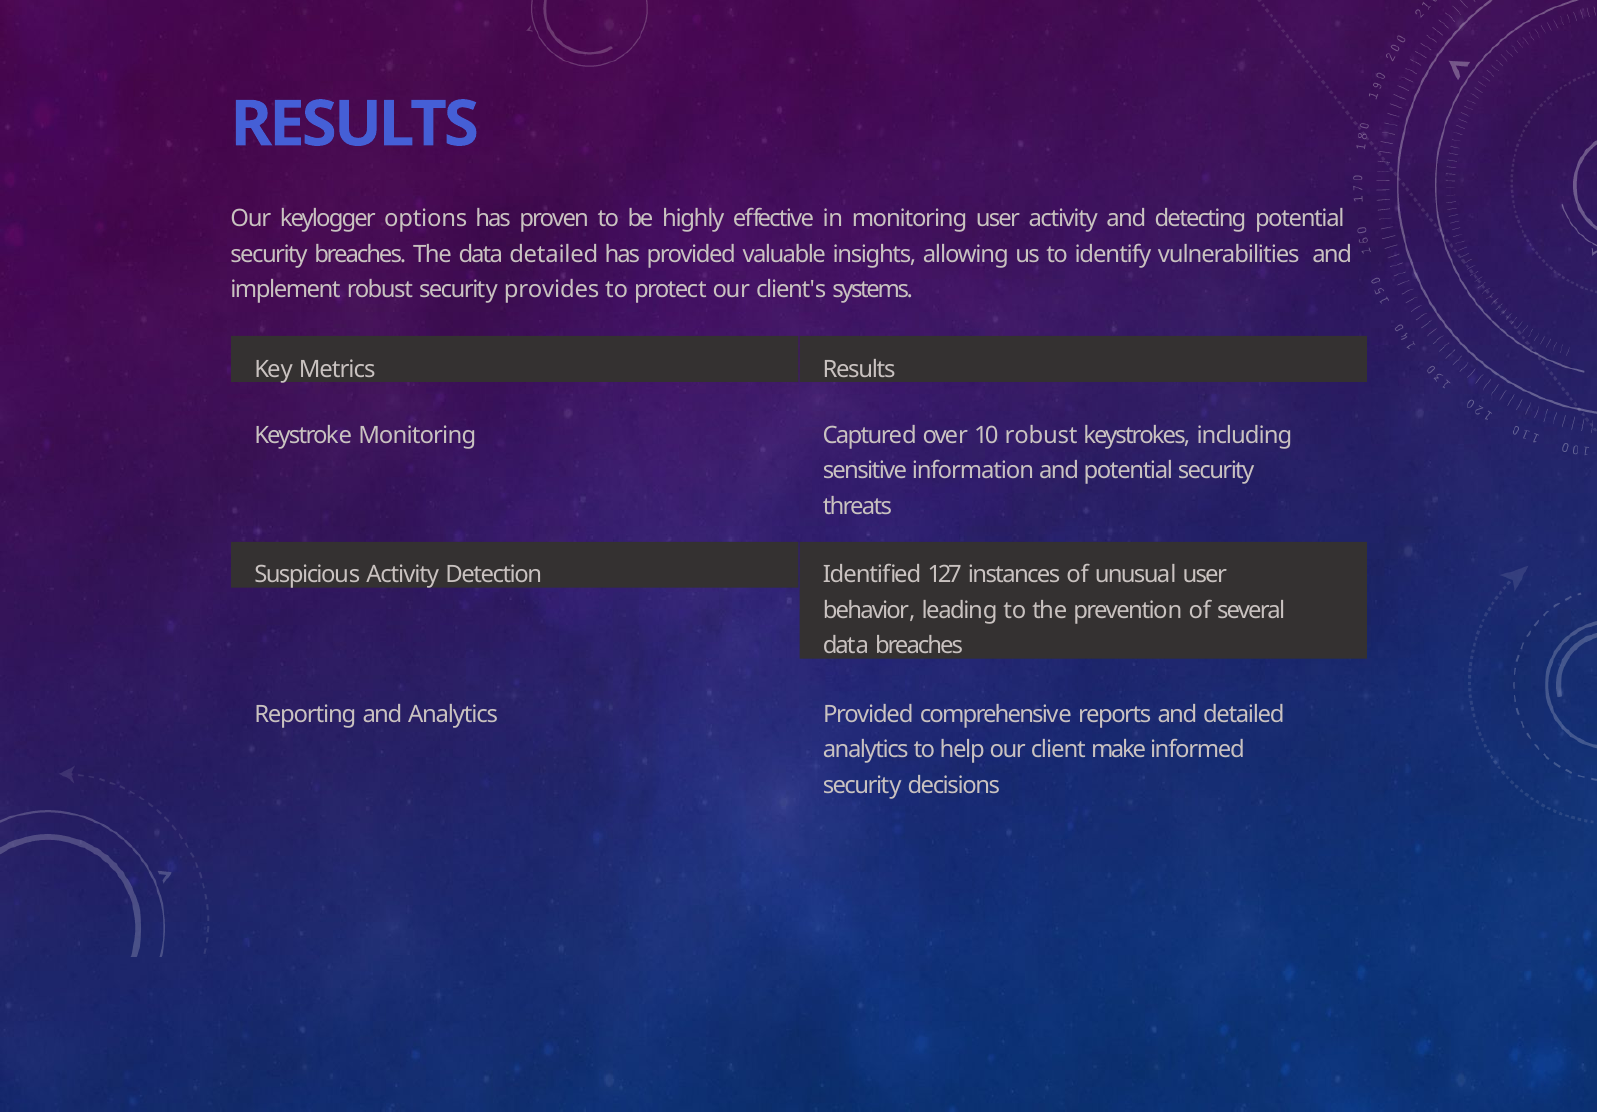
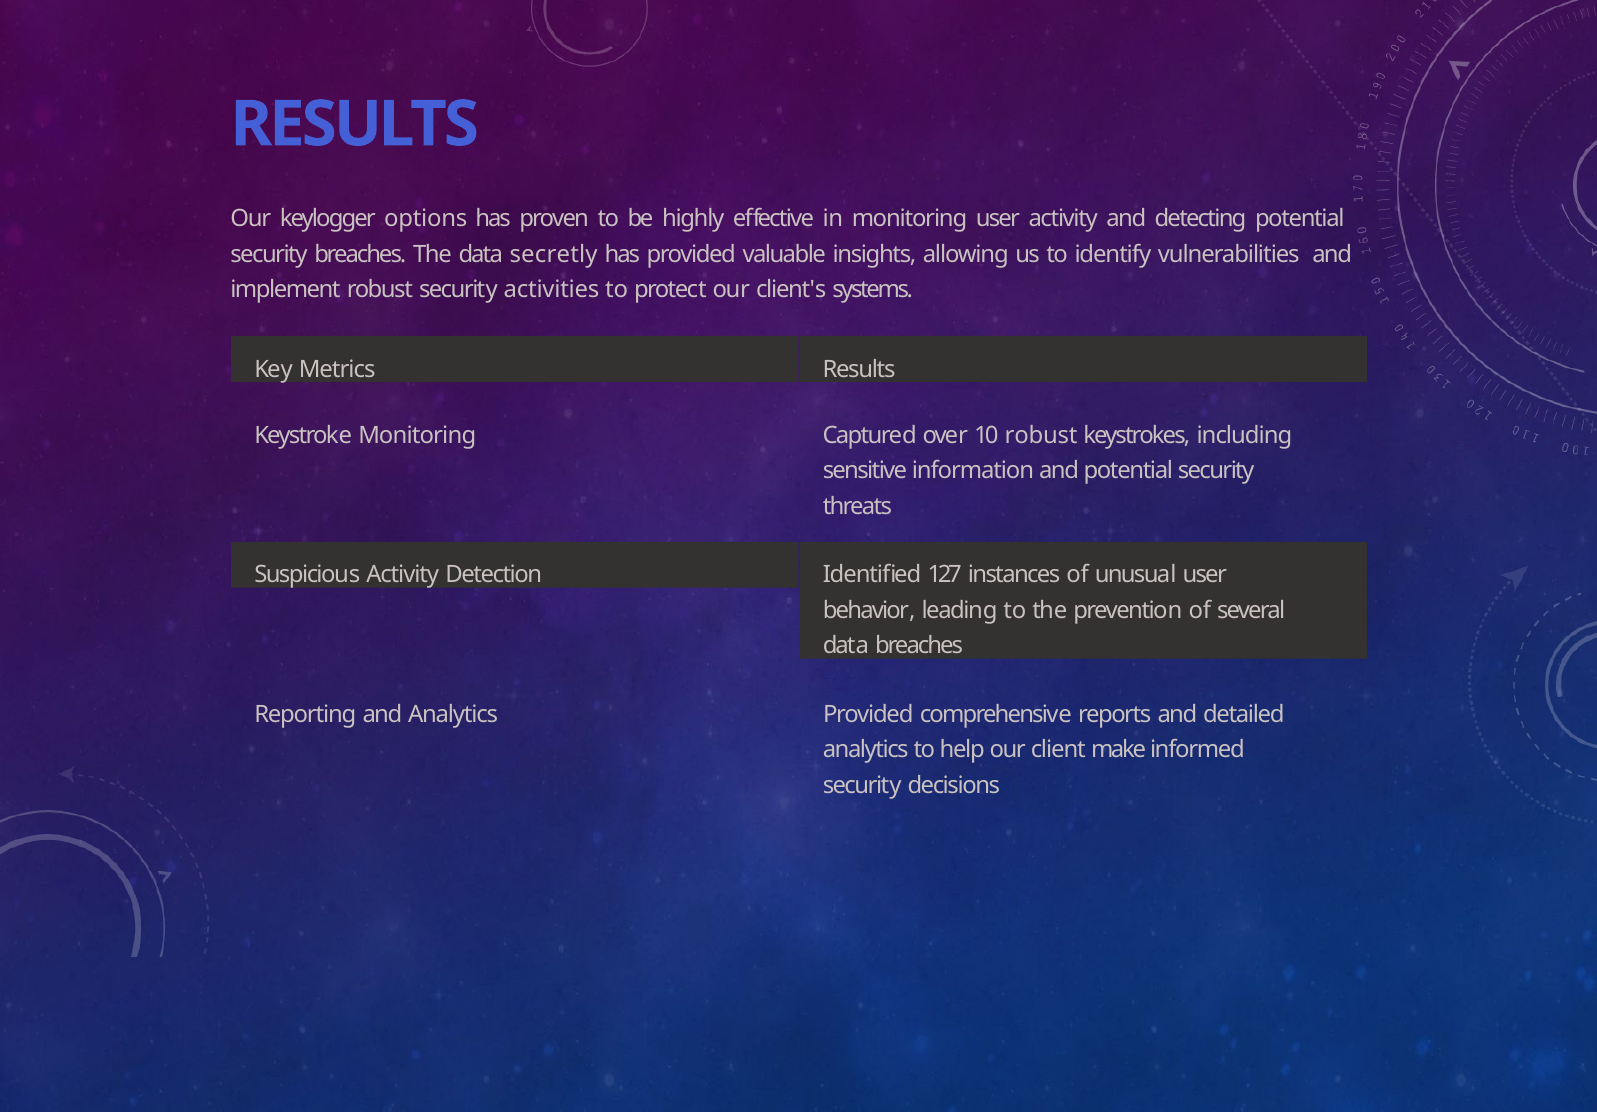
data detailed: detailed -> secretly (554, 255)
provides: provides -> activities (552, 290)
